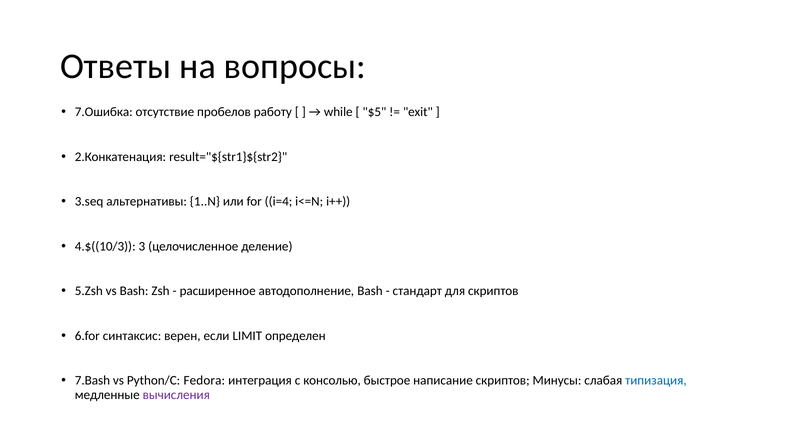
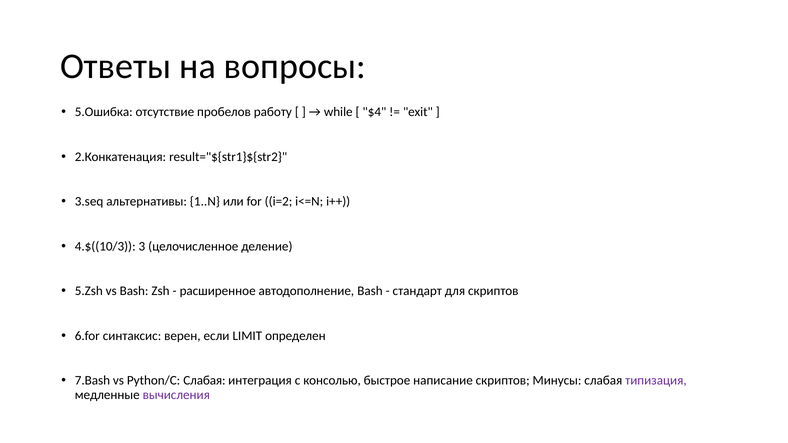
7.Ошибка: 7.Ошибка -> 5.Ошибка (104, 112)
$5: $5 -> $4 (374, 112)
i=4: i=4 -> i=2 (279, 202)
Python/C Fedora: Fedora -> Слабая (204, 381)
типизация colour: blue -> purple (656, 381)
